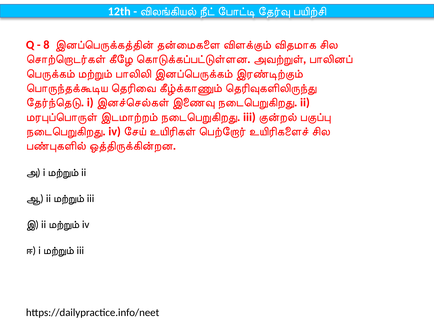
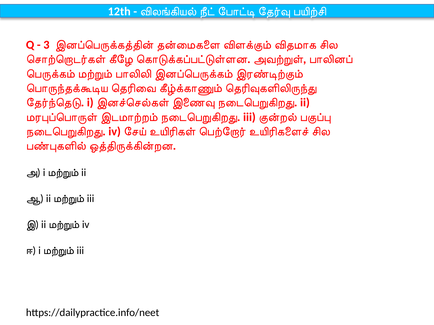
8: 8 -> 3 (46, 45)
